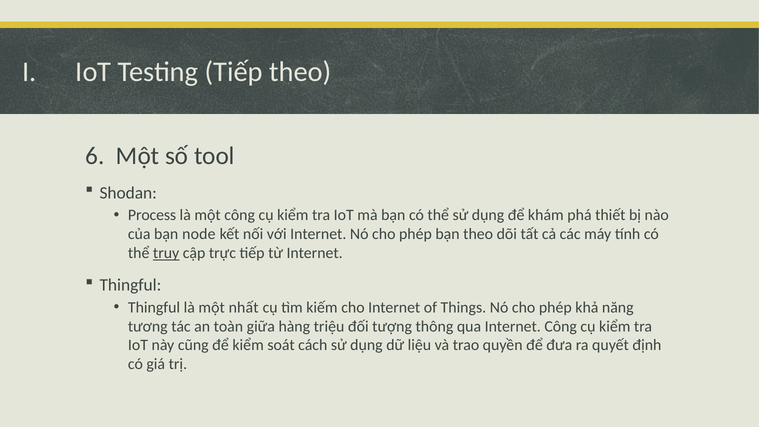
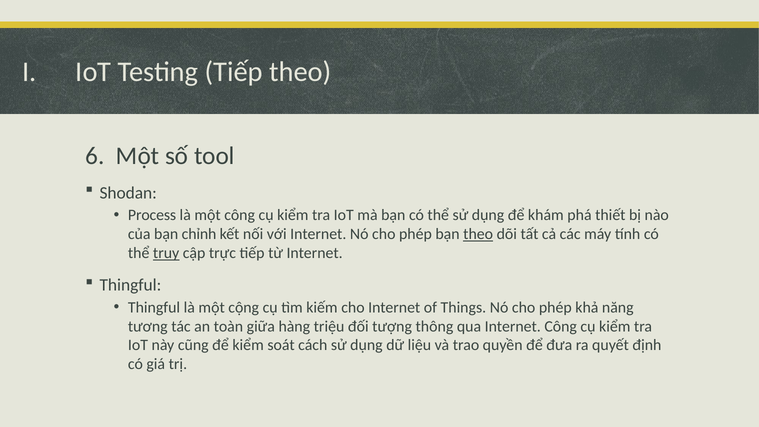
node: node -> chỉnh (199, 234)
theo underline: none -> present (478, 234)
nhất: nhất -> cộng (244, 307)
